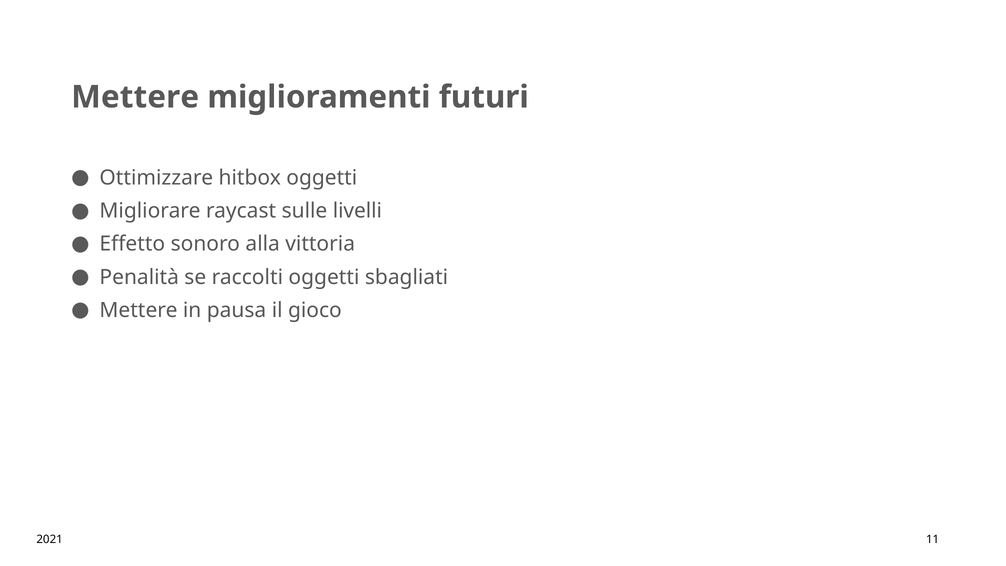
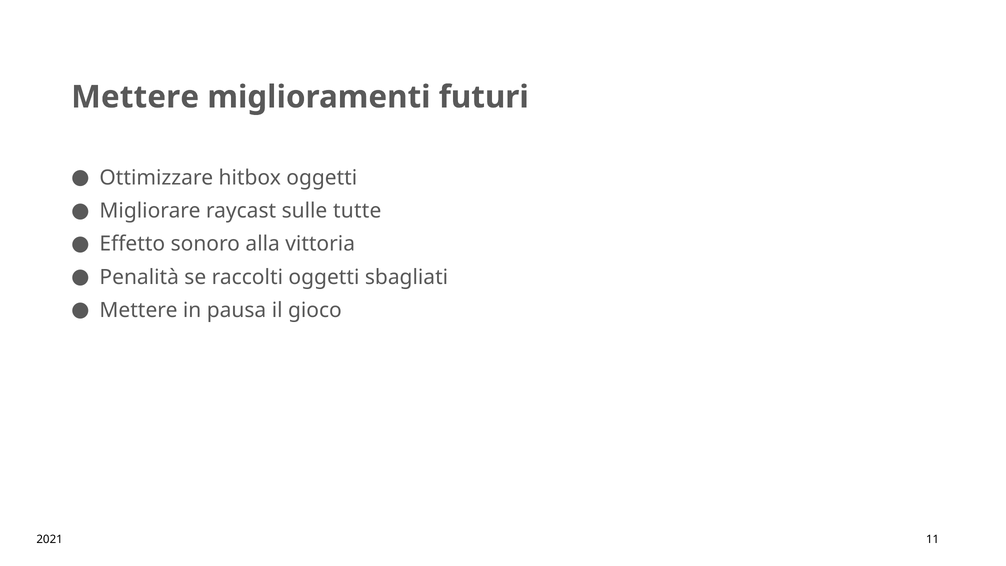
livelli: livelli -> tutte (357, 211)
